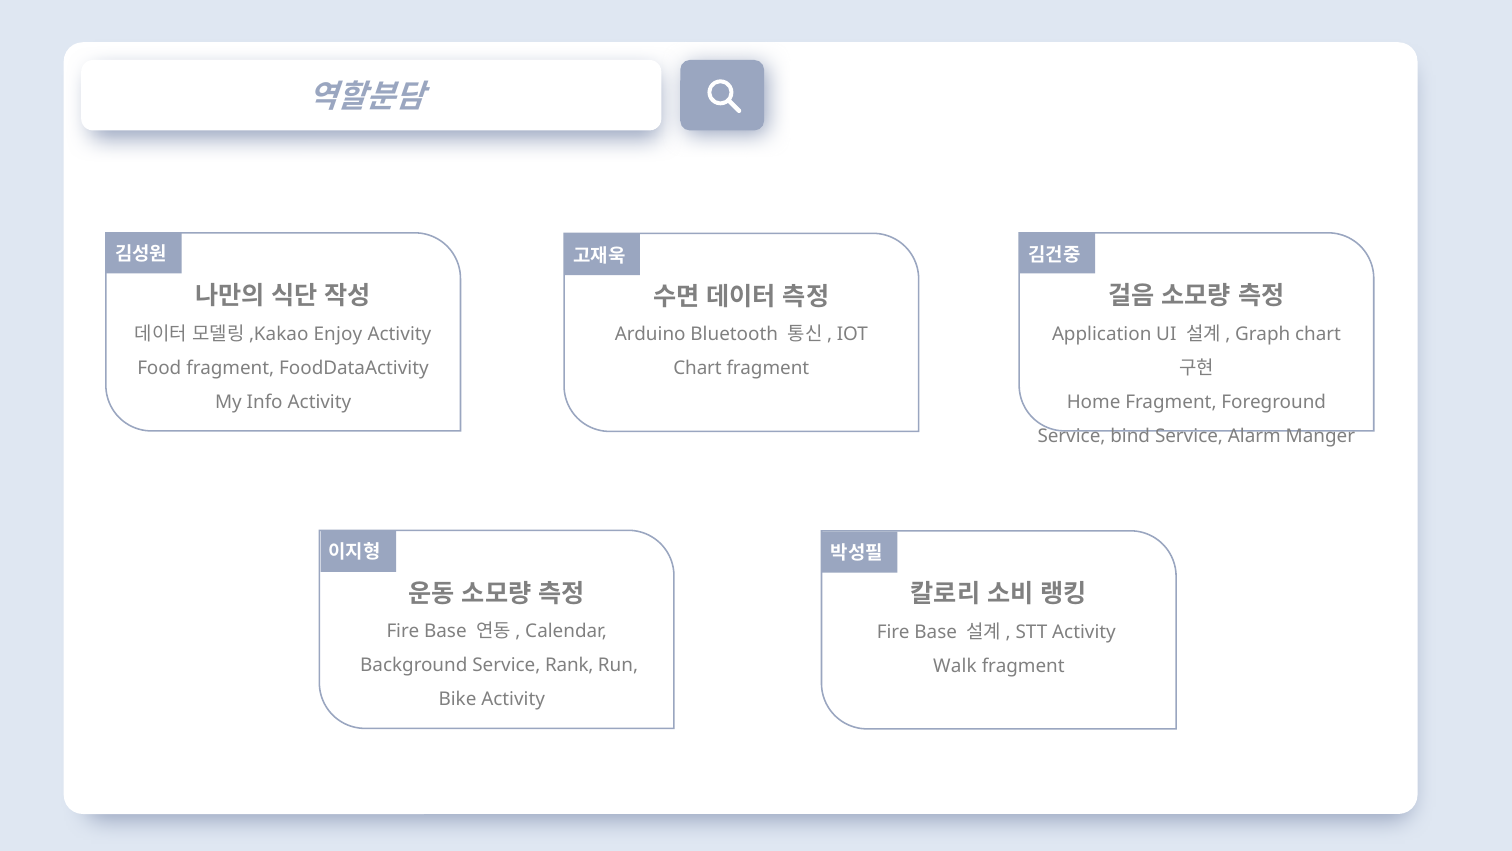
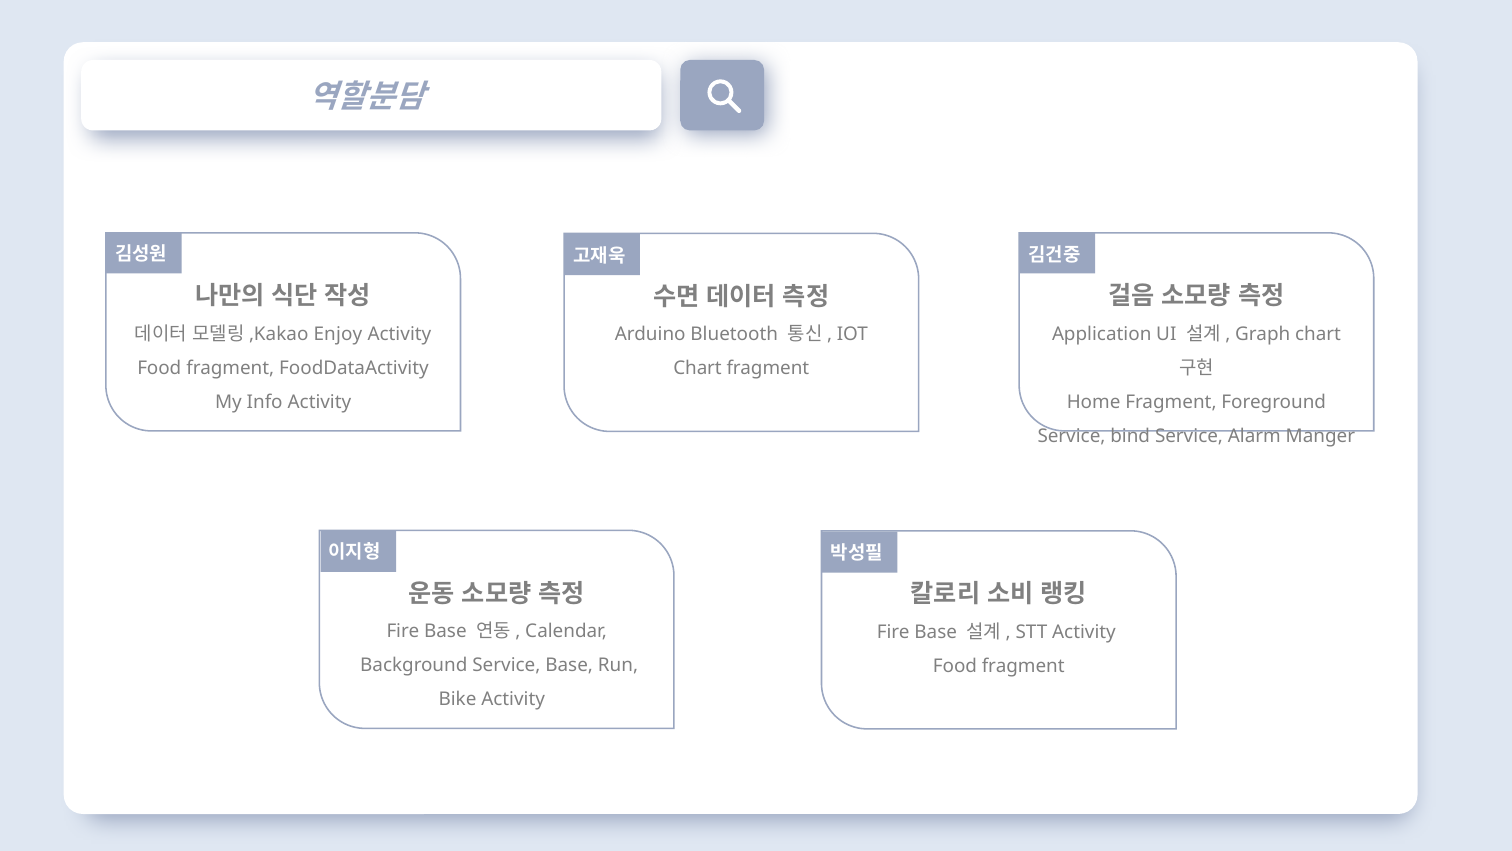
Service Rank: Rank -> Base (569, 665)
Walk: Walk -> Food (955, 666)
